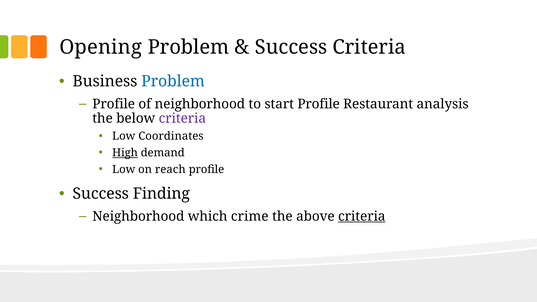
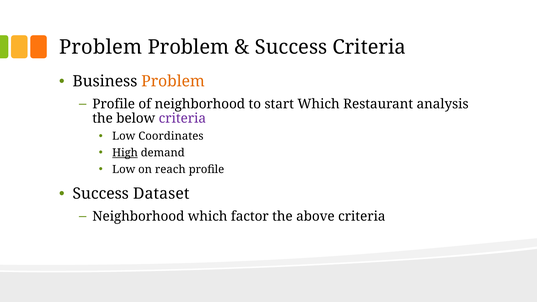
Opening: Opening -> Problem (101, 47)
Problem colour: blue -> orange (173, 82)
start Profile: Profile -> Which (319, 104)
Finding: Finding -> Dataset (161, 194)
crime: crime -> factor (250, 216)
criteria underline: present -> none (362, 216)
